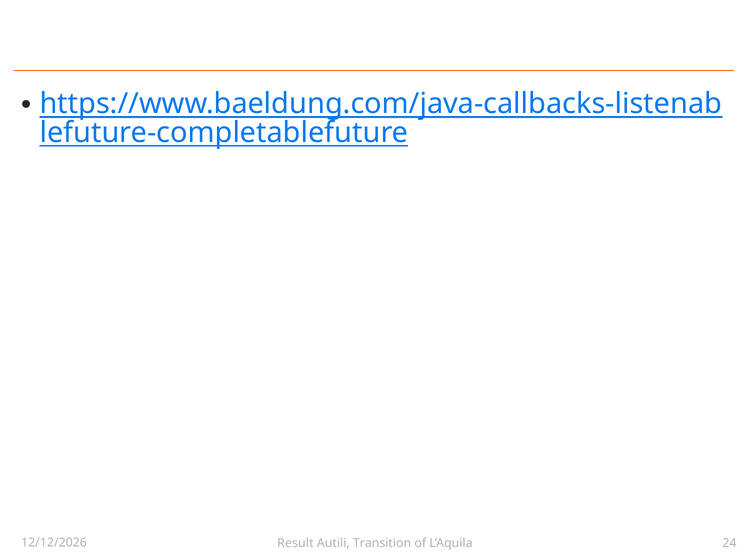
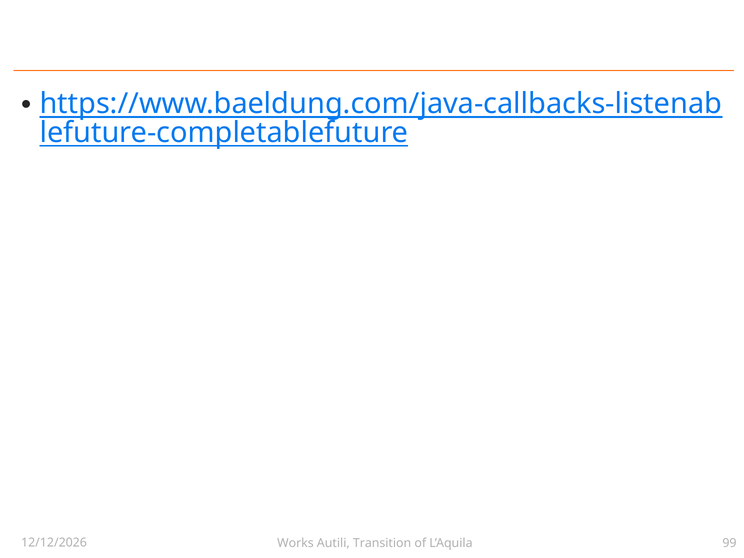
Result: Result -> Works (295, 543)
24: 24 -> 99 (729, 543)
